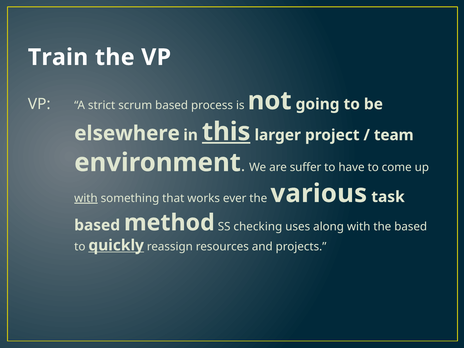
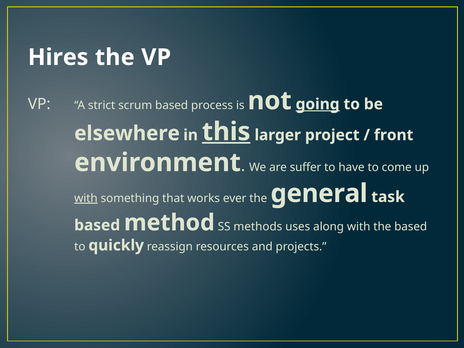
Train: Train -> Hires (58, 57)
going underline: none -> present (318, 104)
team: team -> front (394, 135)
various: various -> general (319, 193)
checking: checking -> methods (258, 227)
quickly underline: present -> none (116, 245)
